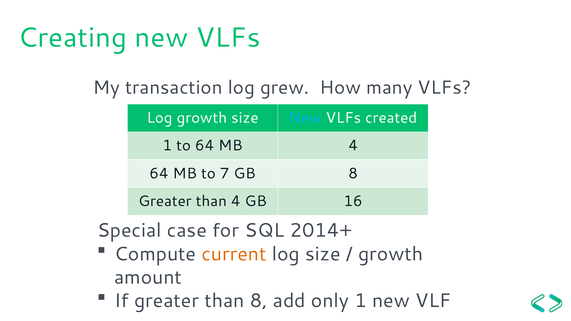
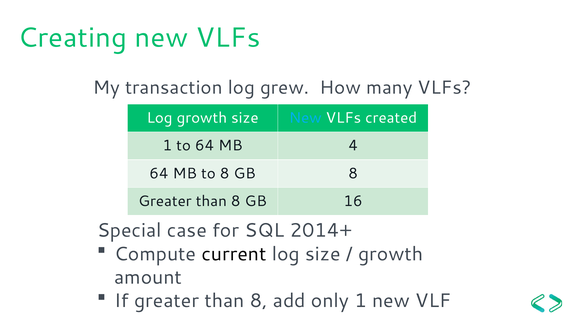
to 7: 7 -> 8 (225, 173)
4: 4 -> 8 (236, 201)
current colour: orange -> black (234, 254)
